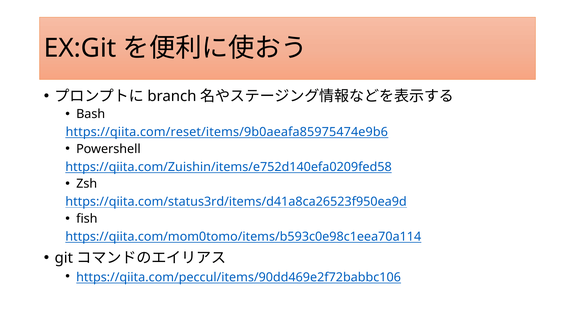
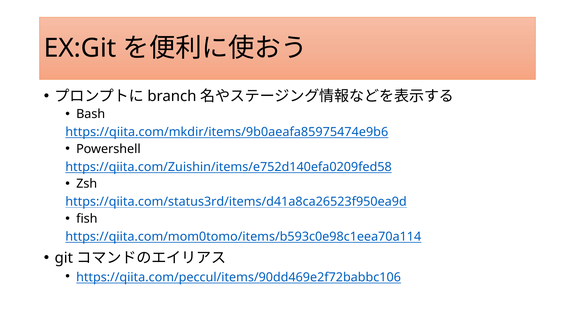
https://qiita.com/reset/items/9b0aeafa85975474e9b6: https://qiita.com/reset/items/9b0aeafa85975474e9b6 -> https://qiita.com/mkdir/items/9b0aeafa85975474e9b6 (227, 132)
